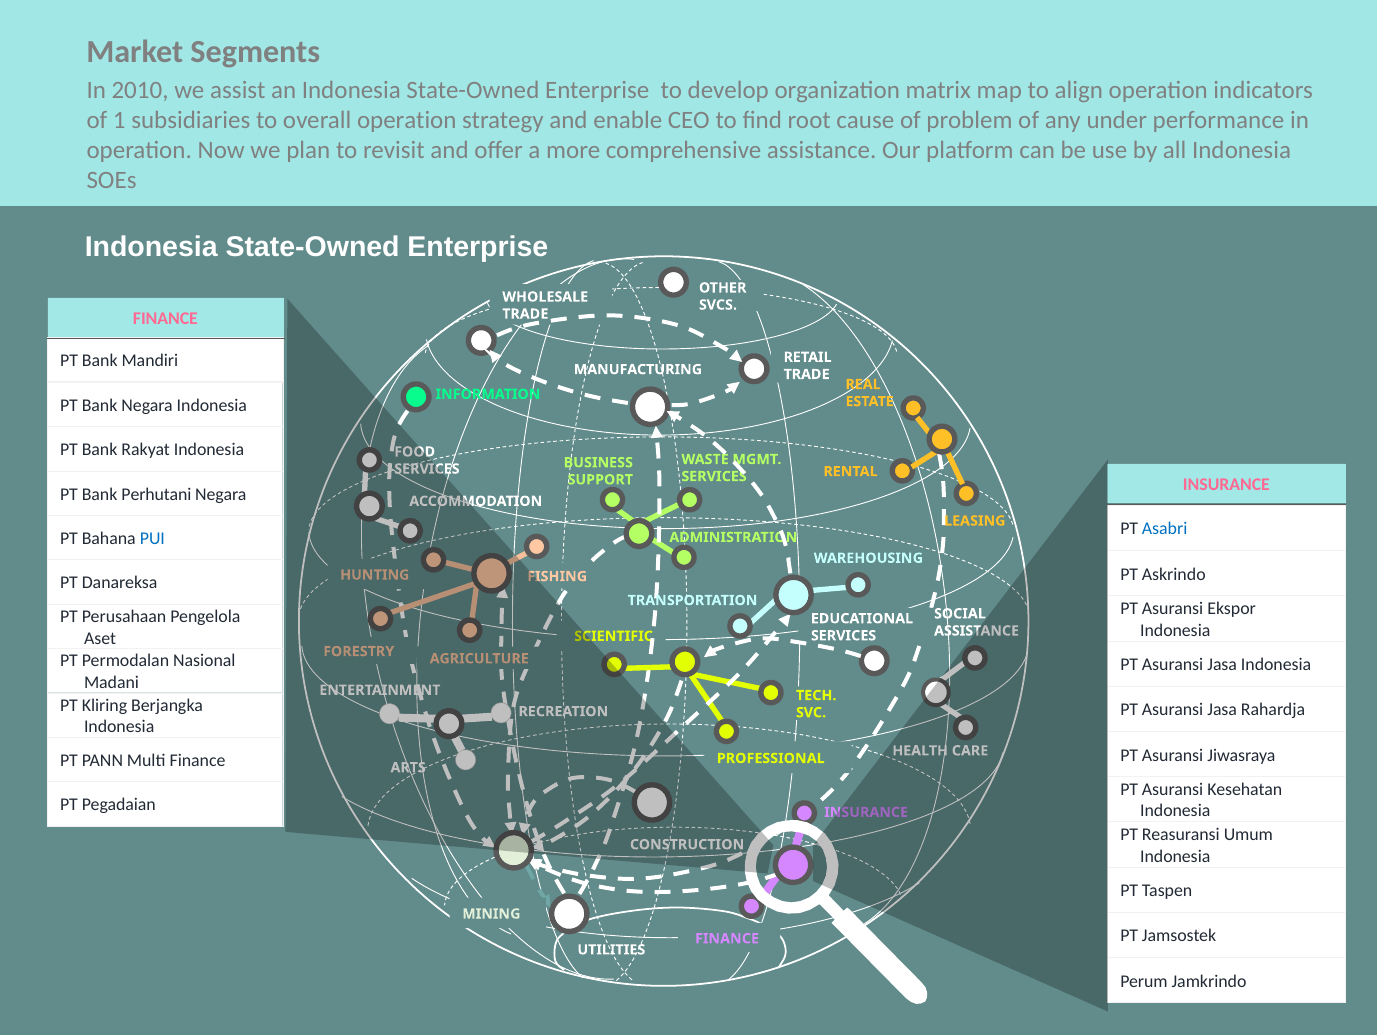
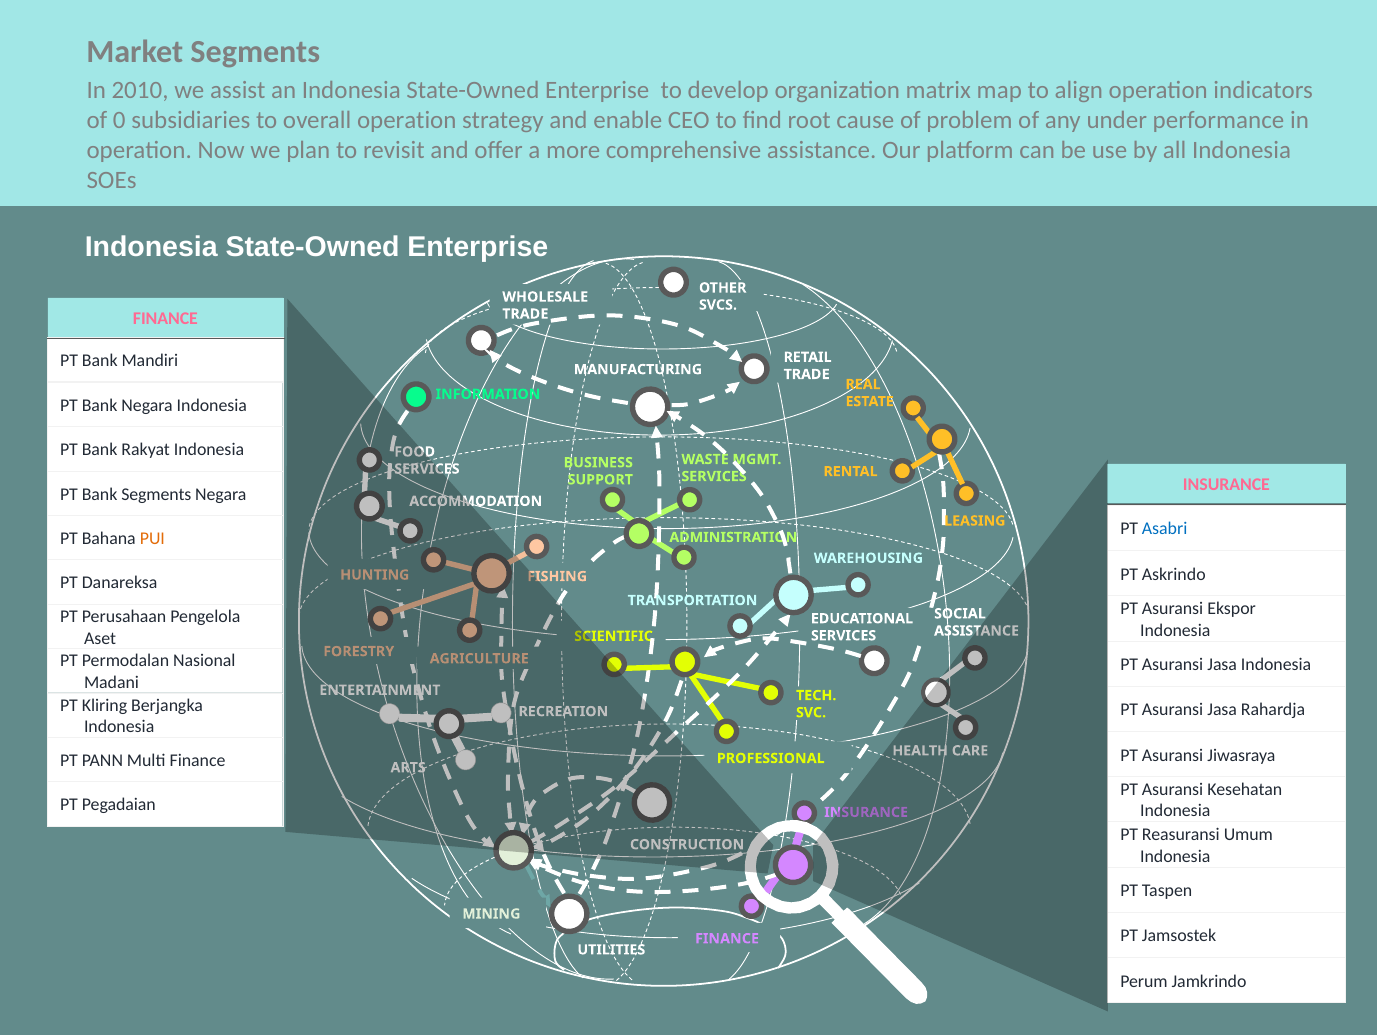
1: 1 -> 0 (119, 120)
Bank Perhutani: Perhutani -> Segments (156, 494)
PUI colour: blue -> orange (152, 539)
